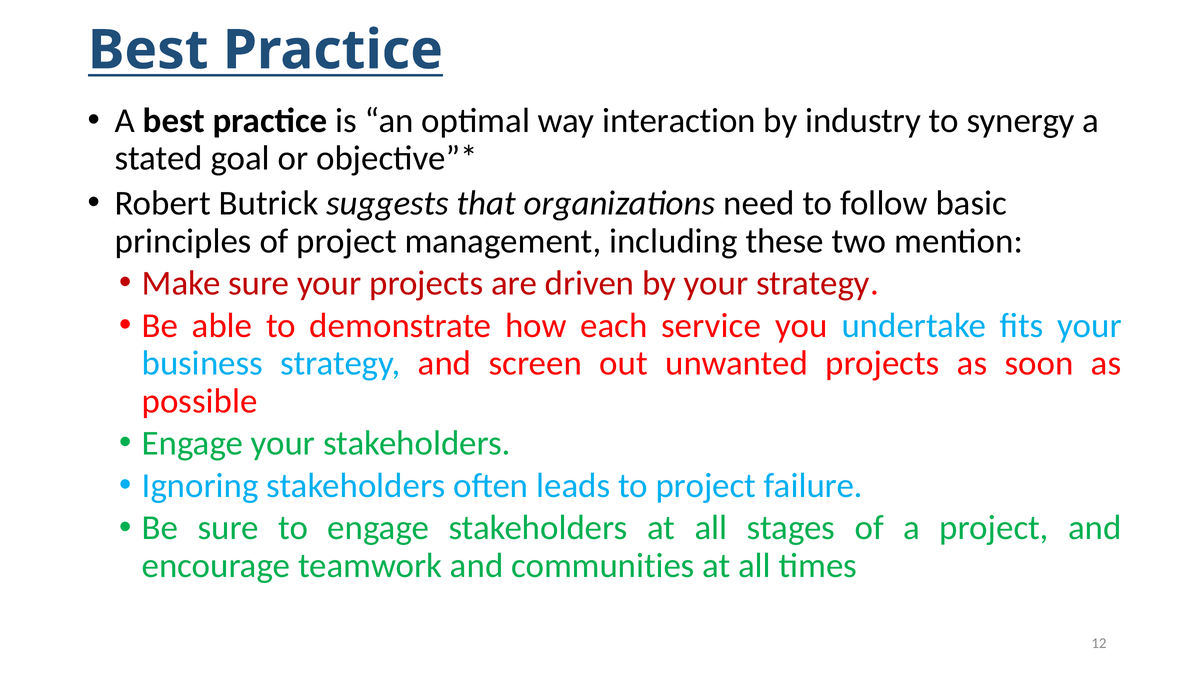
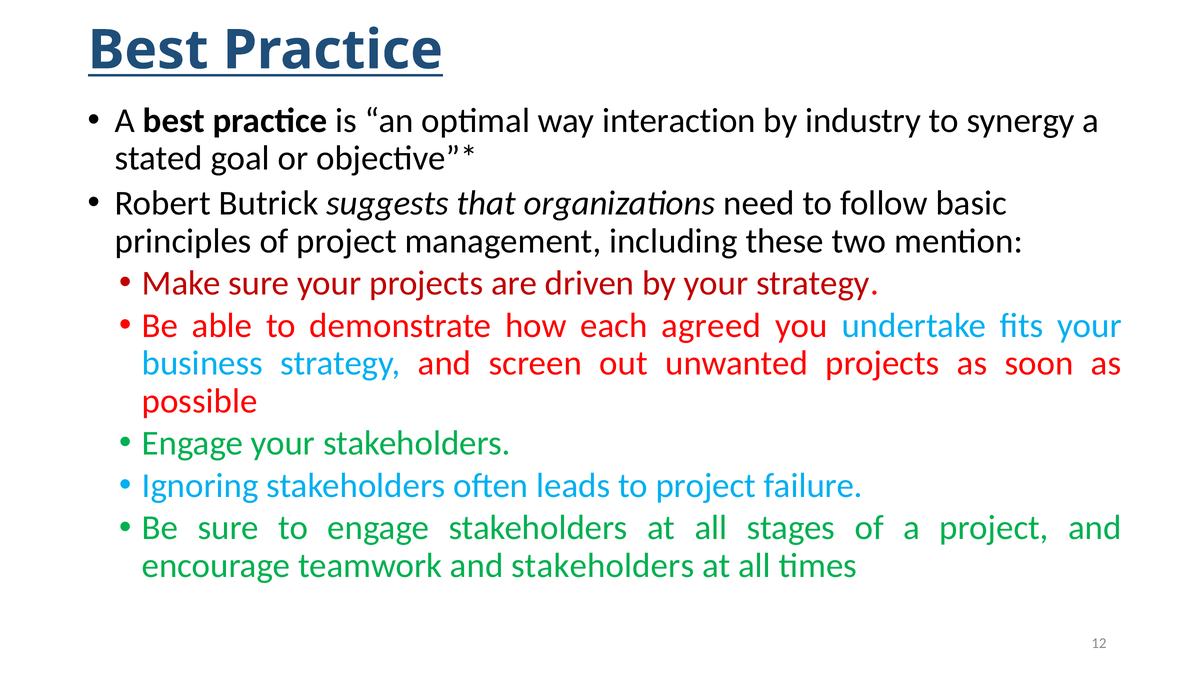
service: service -> agreed (711, 326)
and communities: communities -> stakeholders (603, 565)
